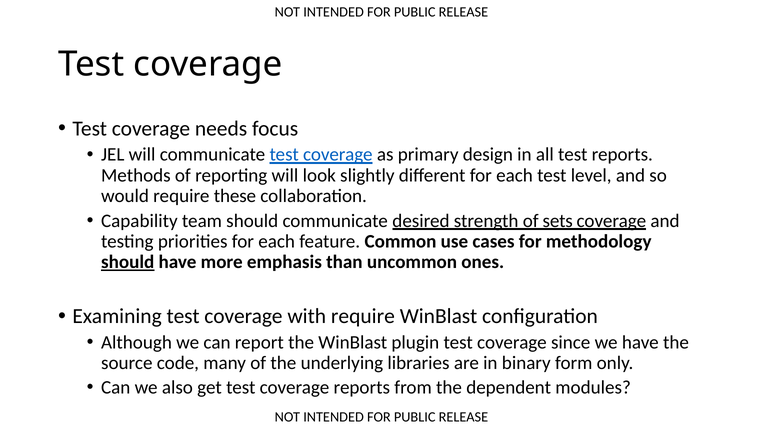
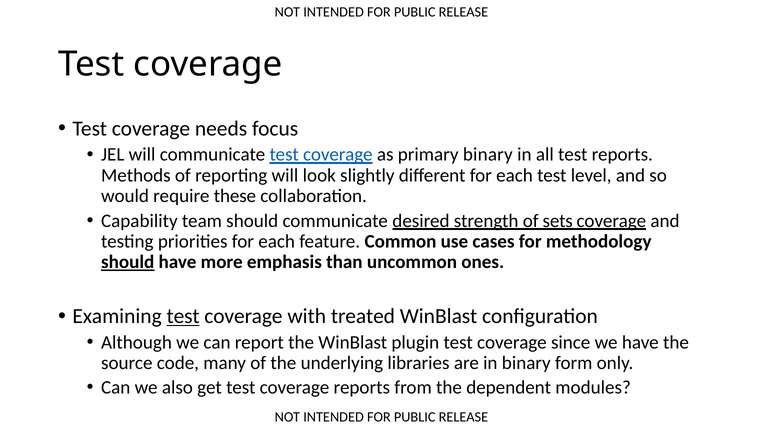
primary design: design -> binary (488, 155)
test underline: none -> present (183, 317)
with require: require -> treated (363, 317)
